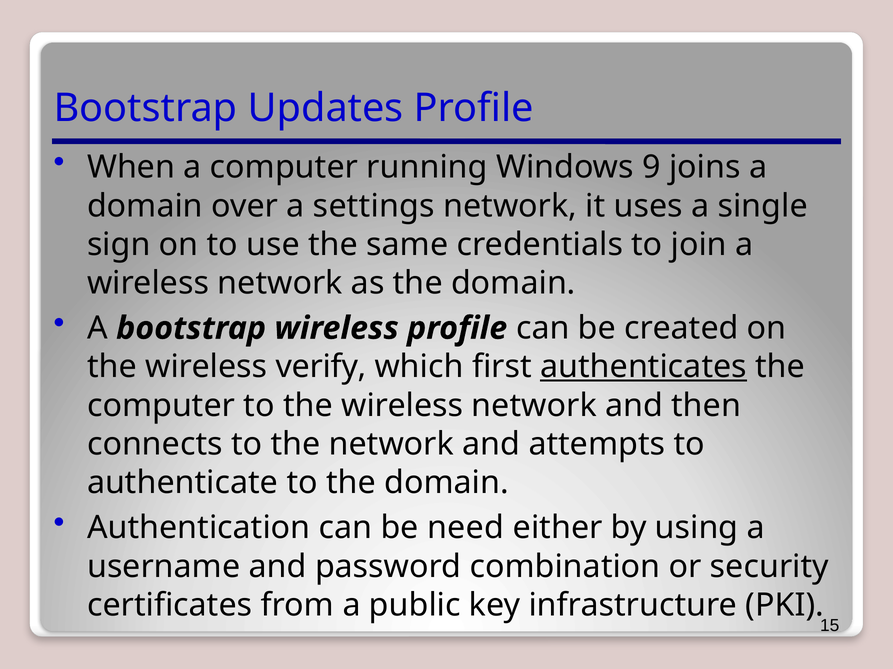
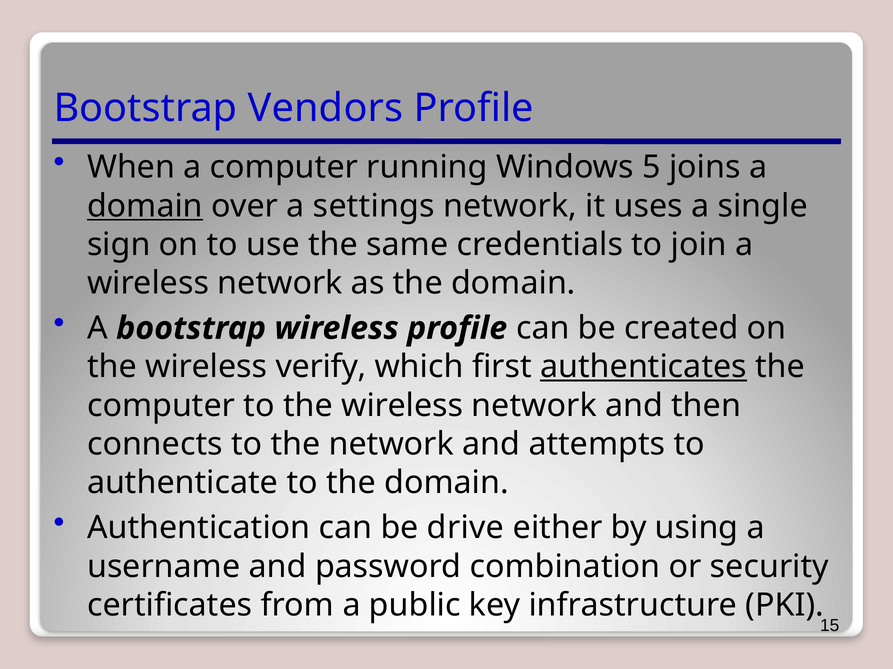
Updates: Updates -> Vendors (326, 108)
9: 9 -> 5 (651, 167)
domain underline: none -> present (145, 206)
need: need -> drive (466, 528)
